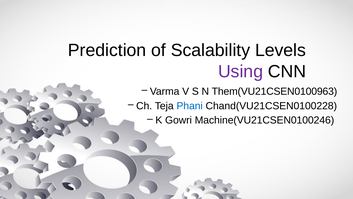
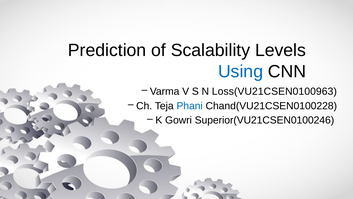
Using colour: purple -> blue (241, 71)
Them(VU21CSEN0100963: Them(VU21CSEN0100963 -> Loss(VU21CSEN0100963 (274, 91)
Machine(VU21CSEN0100246: Machine(VU21CSEN0100246 -> Superior(VU21CSEN0100246 (264, 120)
